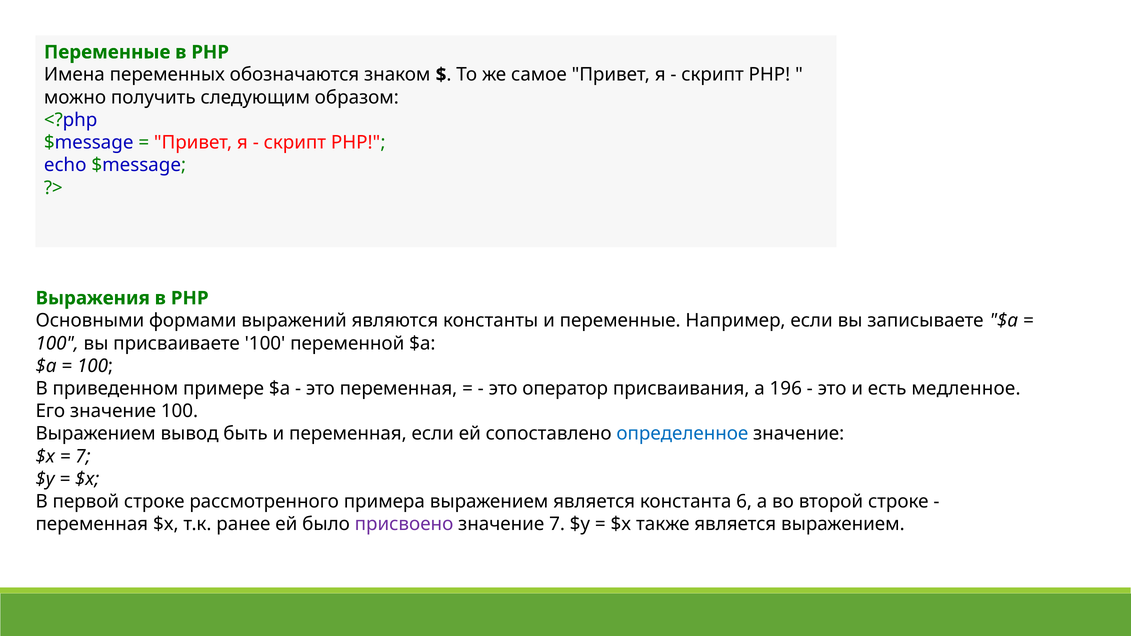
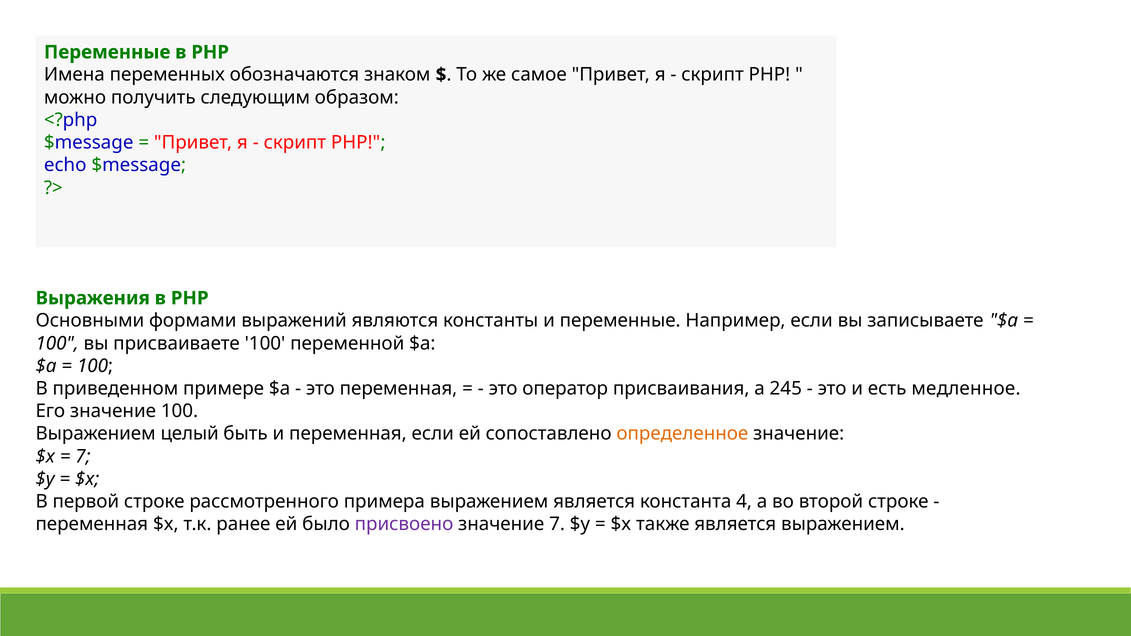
196: 196 -> 245 (786, 389)
вывод: вывод -> целый (190, 434)
определенное colour: blue -> orange (682, 434)
6: 6 -> 4 (744, 502)
